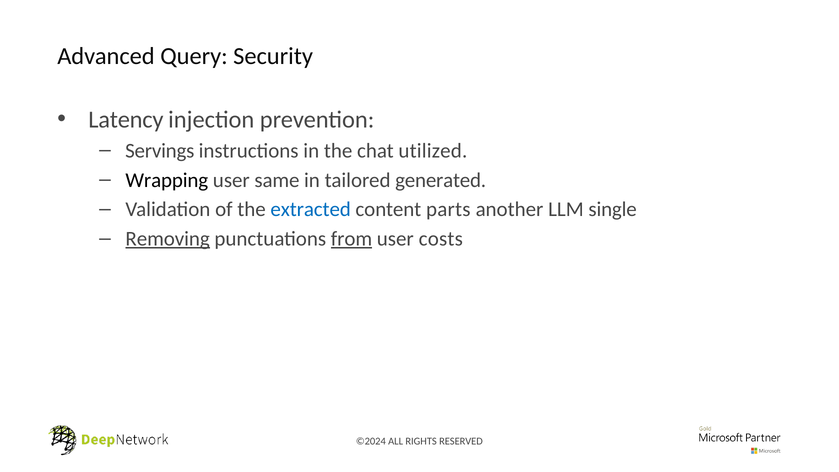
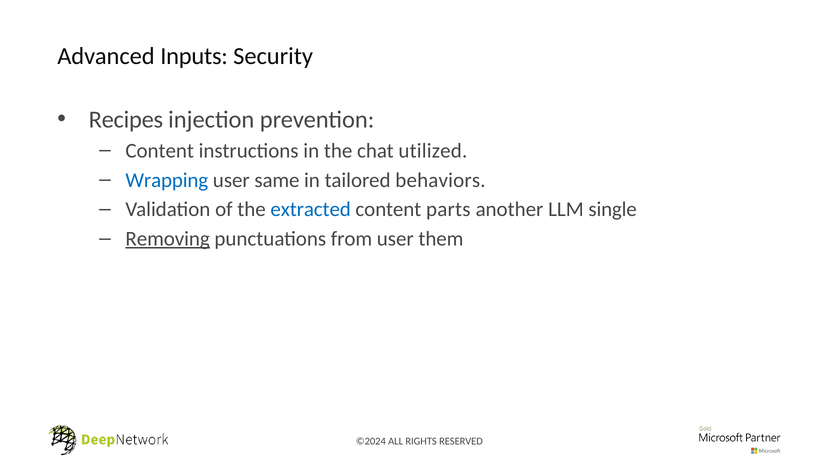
Query: Query -> Inputs (194, 56)
Latency: Latency -> Recipes (126, 120)
Servings: Servings -> Content (160, 151)
Wrapping colour: black -> blue (167, 180)
generated: generated -> behaviors (440, 180)
from underline: present -> none (352, 239)
costs: costs -> them (441, 239)
